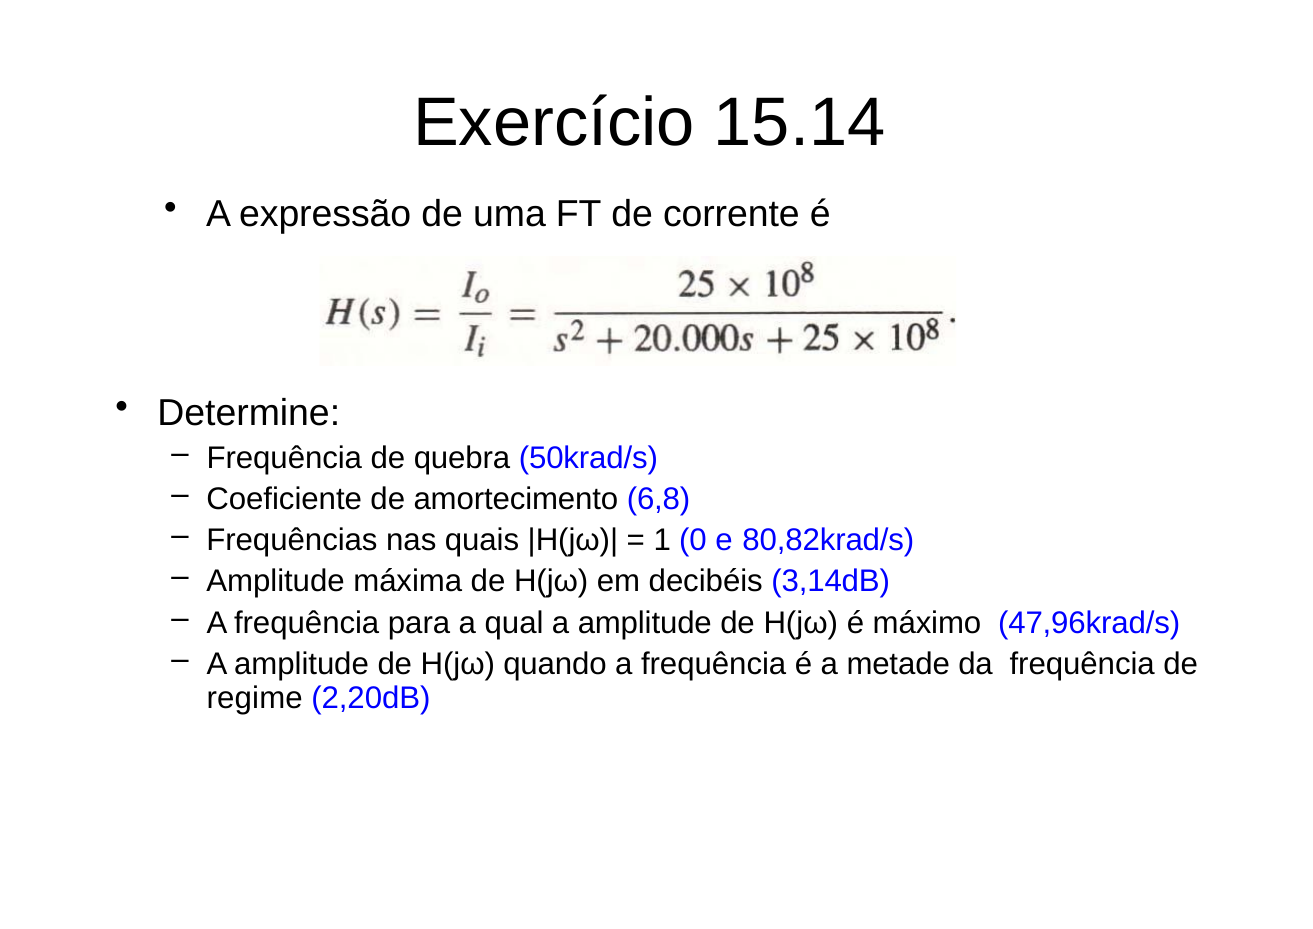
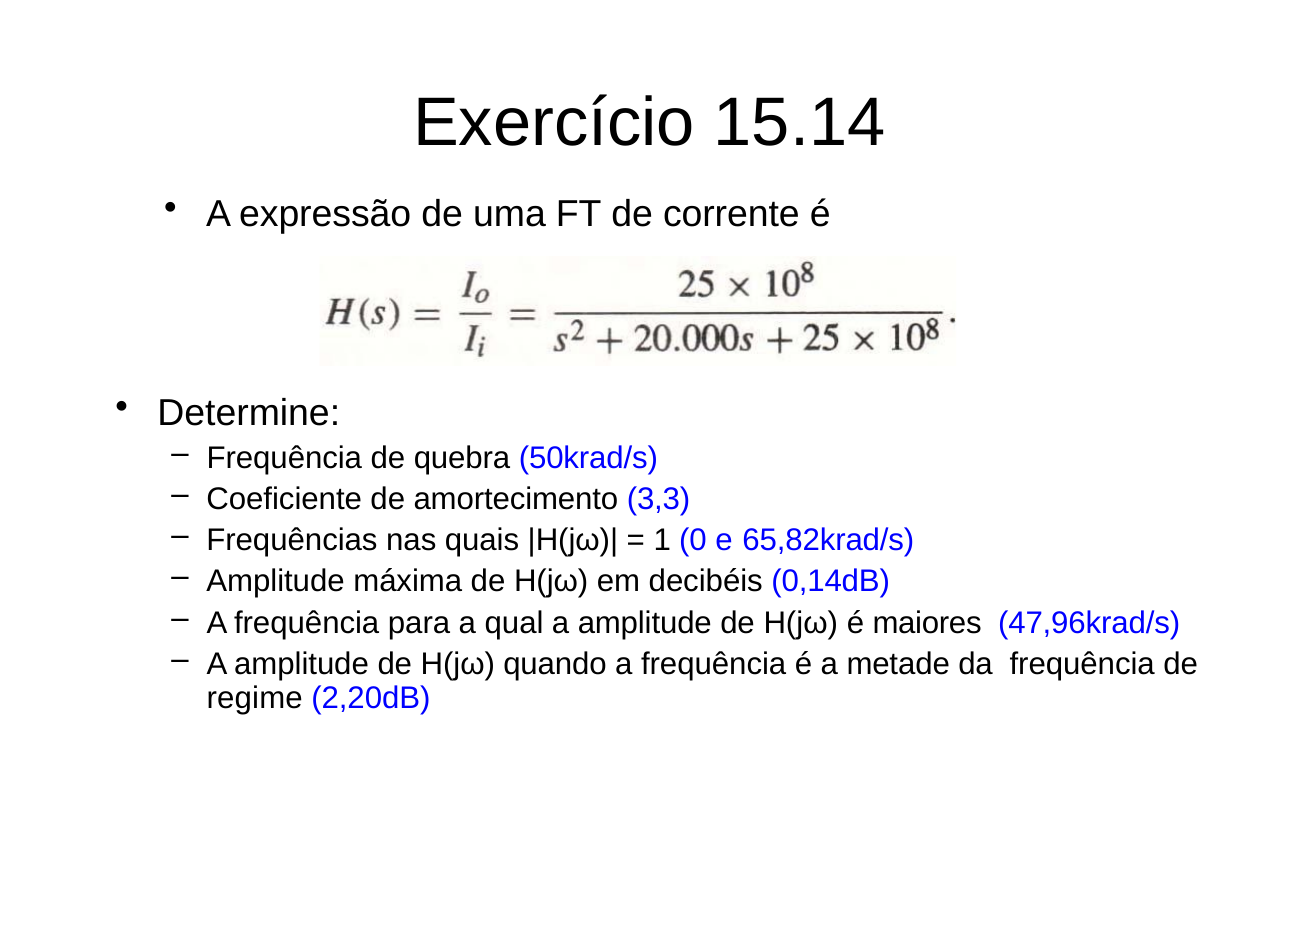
6,8: 6,8 -> 3,3 (659, 499)
80,82krad/s: 80,82krad/s -> 65,82krad/s (828, 540)
3,14dB: 3,14dB -> 0,14dB (831, 581)
máximo: máximo -> maiores (927, 623)
